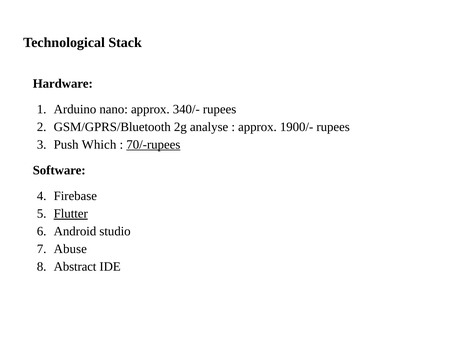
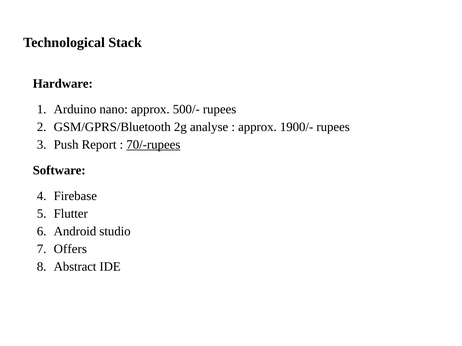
340/-: 340/- -> 500/- (186, 109)
Which: Which -> Report (99, 145)
Flutter underline: present -> none (71, 214)
Abuse: Abuse -> Offers (70, 249)
